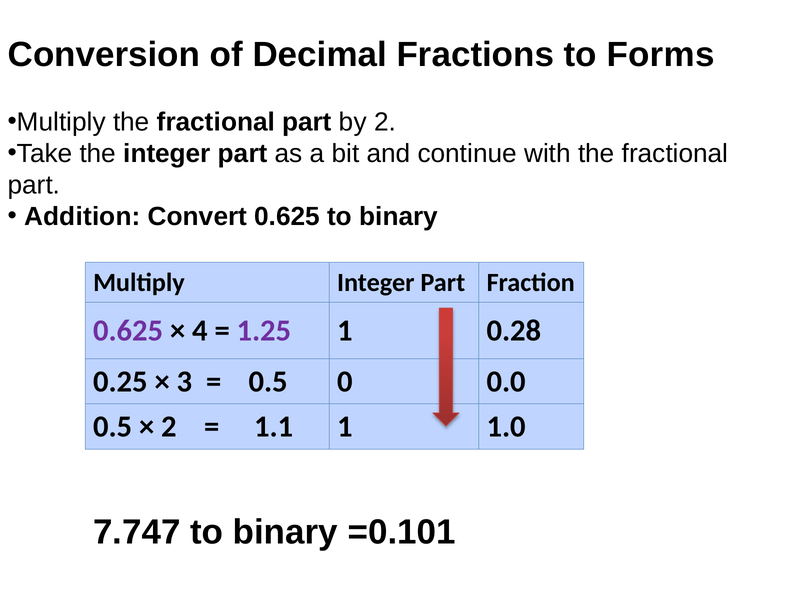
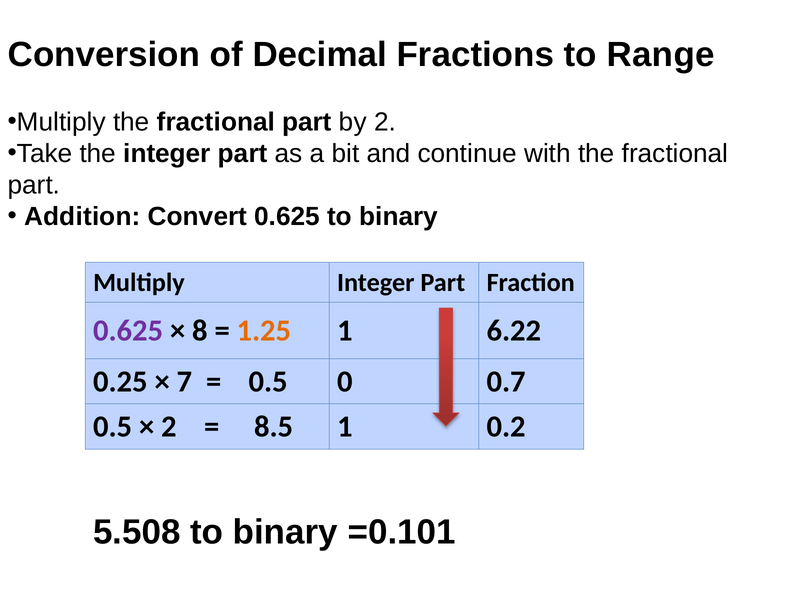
Forms: Forms -> Range (661, 55)
4: 4 -> 8 (200, 331)
1.25 colour: purple -> orange (264, 331)
0.28: 0.28 -> 6.22 (514, 331)
3: 3 -> 7 (184, 382)
0.0: 0.0 -> 0.7 (506, 382)
1.1: 1.1 -> 8.5 (274, 427)
1.0: 1.0 -> 0.2 (506, 427)
7.747: 7.747 -> 5.508 (137, 532)
